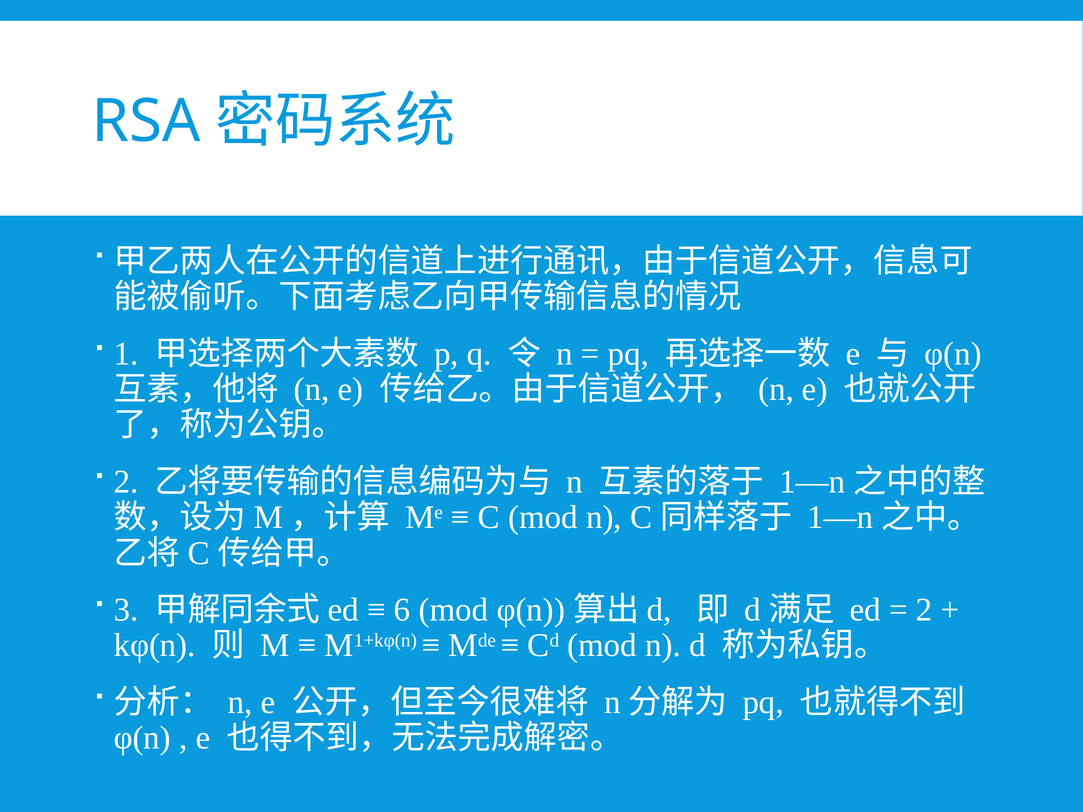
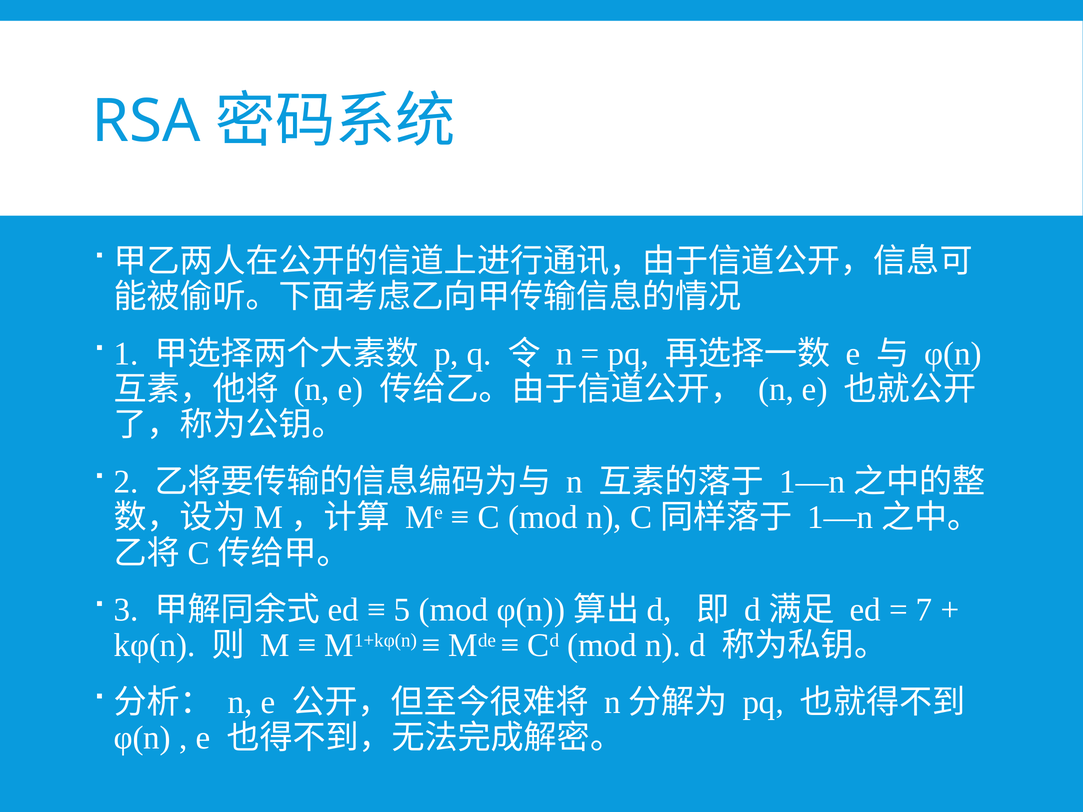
6: 6 -> 5 (402, 610)
2: 2 -> 7 (924, 610)
